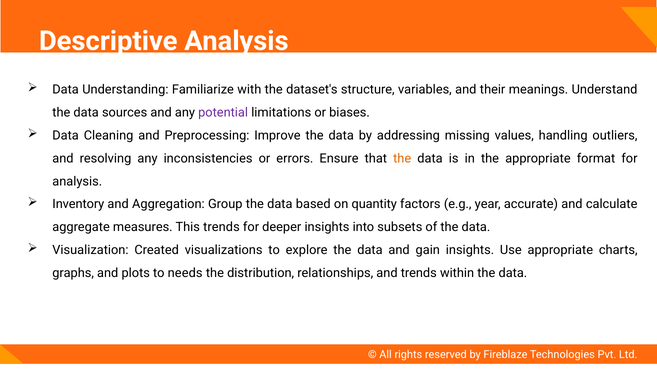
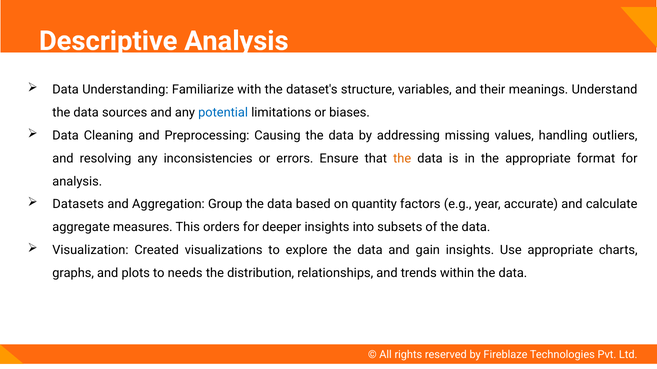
potential colour: purple -> blue (223, 113)
Improve: Improve -> Causing (277, 136)
Inventory: Inventory -> Datasets (78, 205)
This trends: trends -> orders (221, 228)
